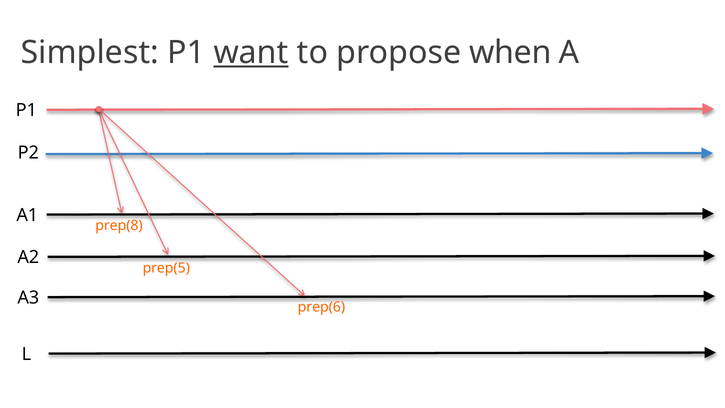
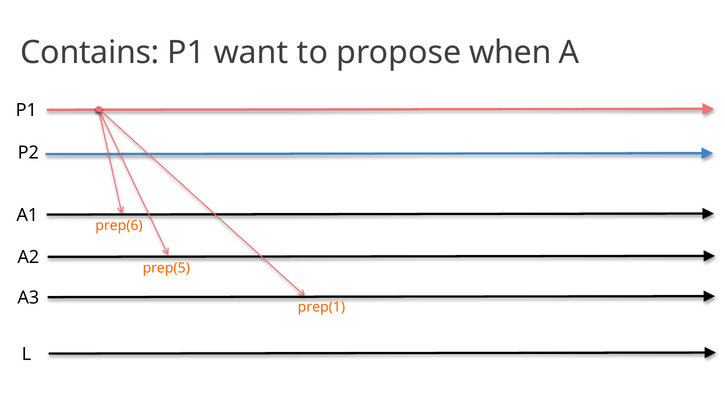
Simplest: Simplest -> Contains (90, 53)
want underline: present -> none (251, 53)
prep(8: prep(8 -> prep(6 (119, 225)
prep(6: prep(6 -> prep(1 (321, 307)
